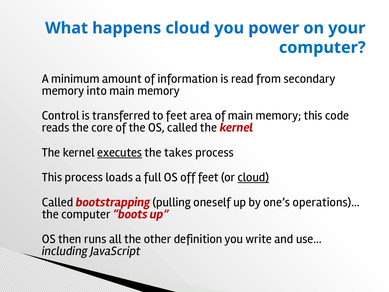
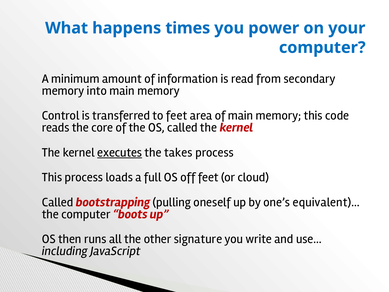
happens cloud: cloud -> times (188, 28)
cloud underline: present -> none (253, 177)
operations)…: operations)… -> equivalent)… (326, 202)
definition: definition -> signature (198, 239)
